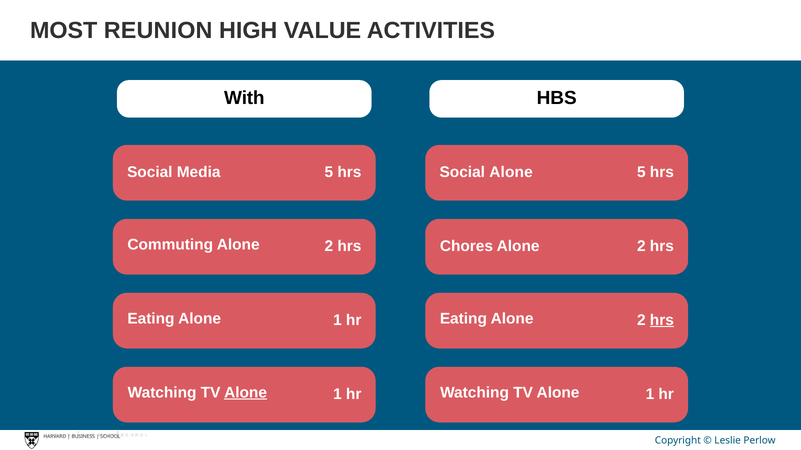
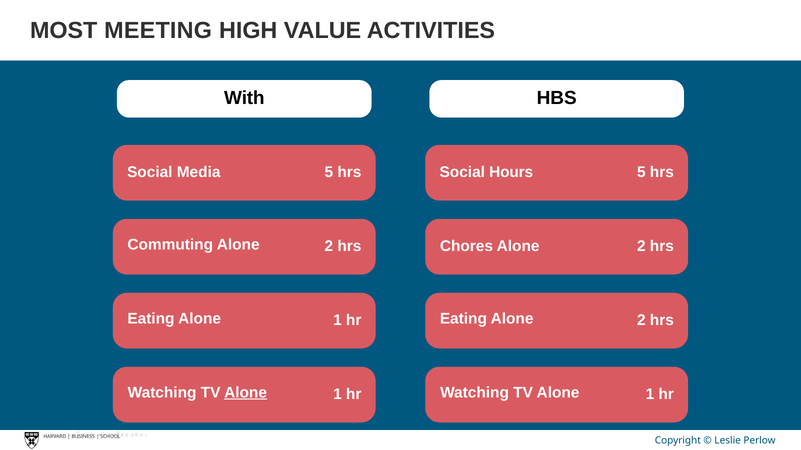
REUNION: REUNION -> MEETING (158, 31)
Social Alone: Alone -> Hours (511, 172)
hrs underline: present -> none (662, 320)
